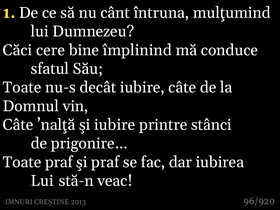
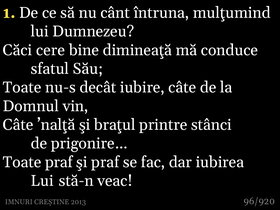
împlinind: împlinind -> dimineaţă (137, 50)
şi iubire: iubire -> braţul (115, 125)
